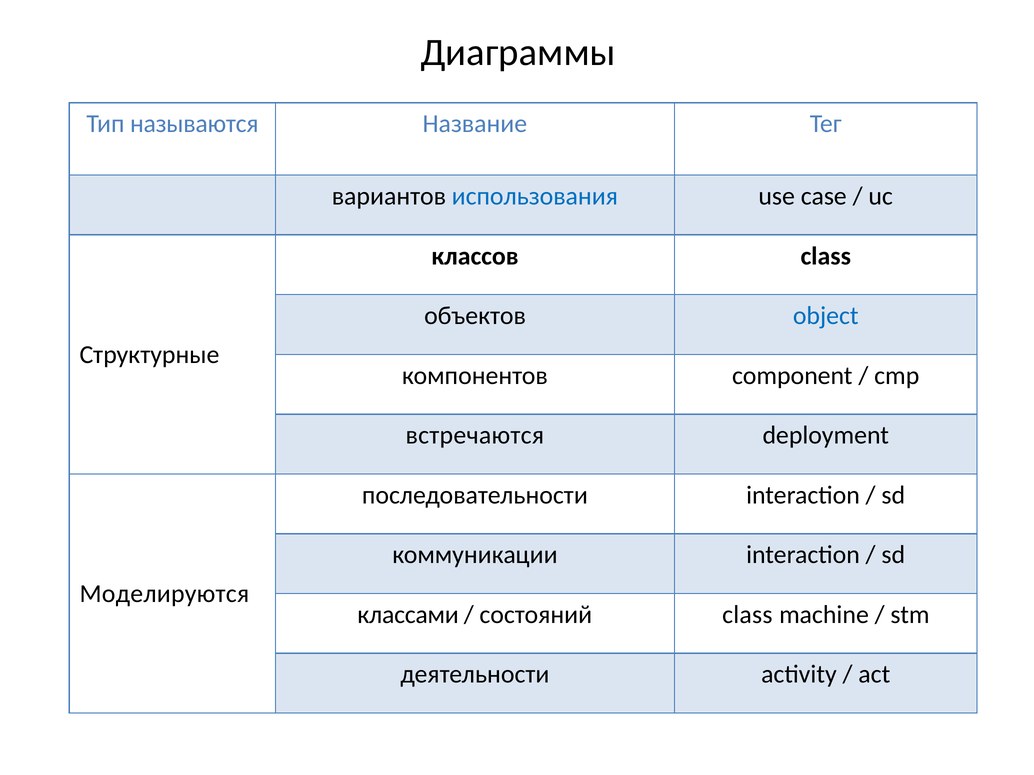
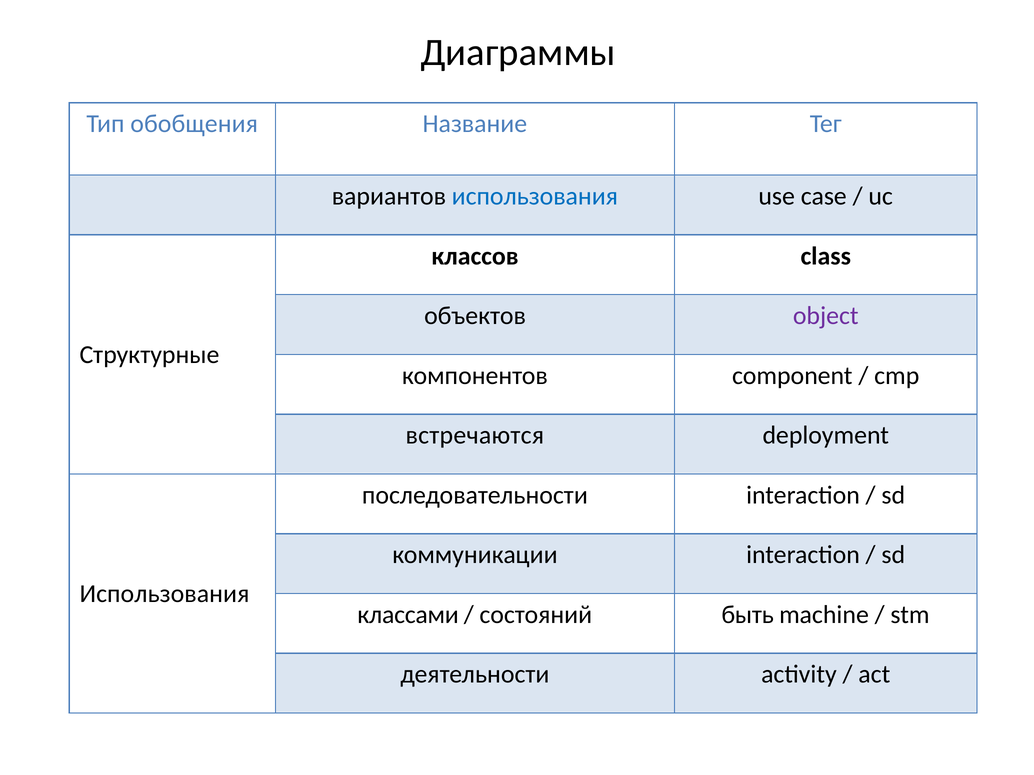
называются: называются -> обобщения (194, 124)
object colour: blue -> purple (826, 316)
Моделируются: Моделируются -> Использования (164, 594)
состояний class: class -> быть (748, 615)
